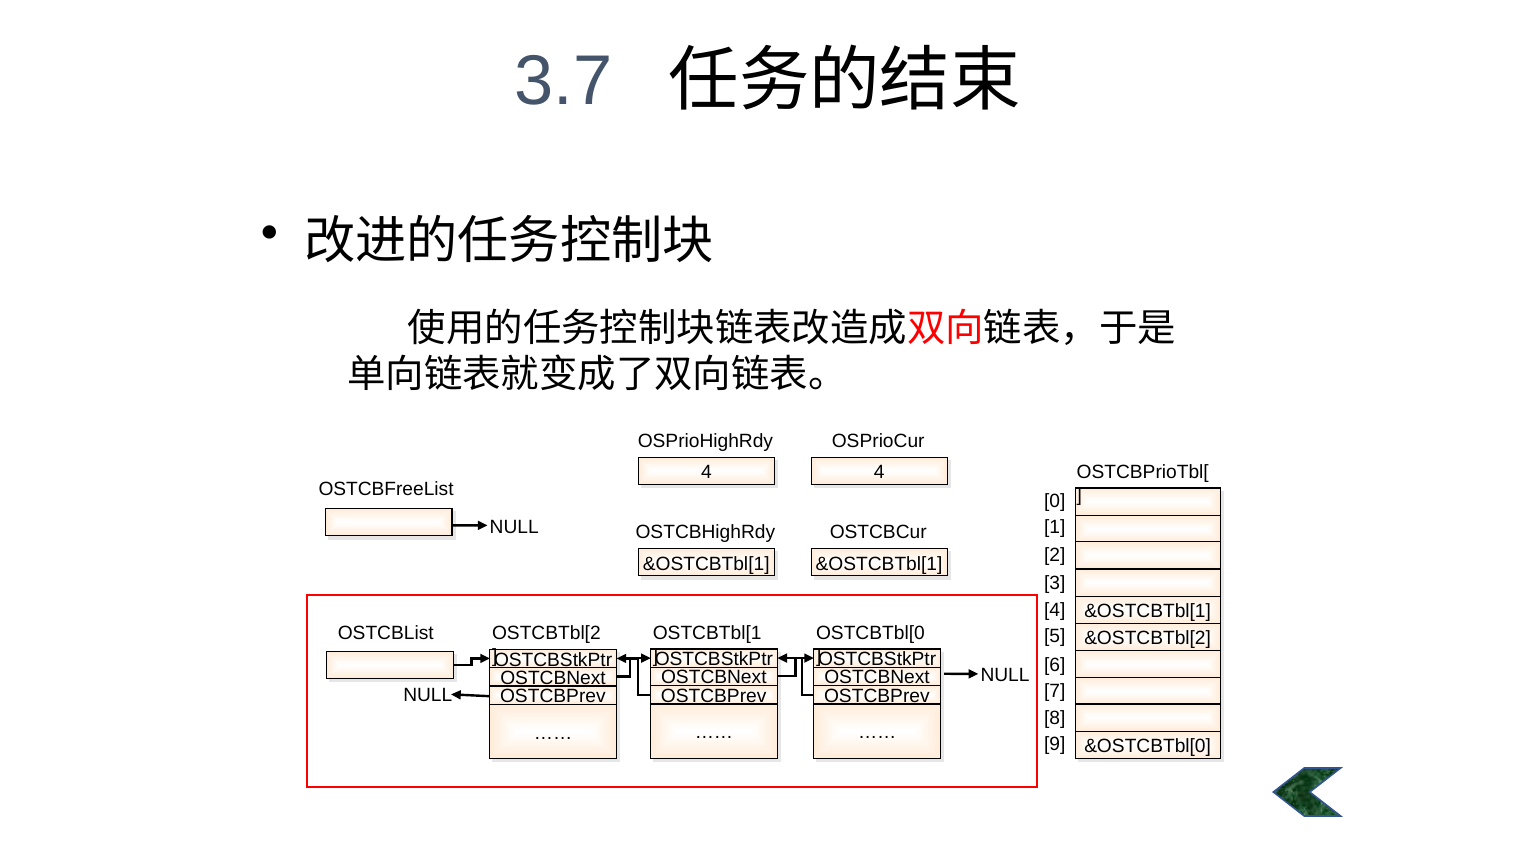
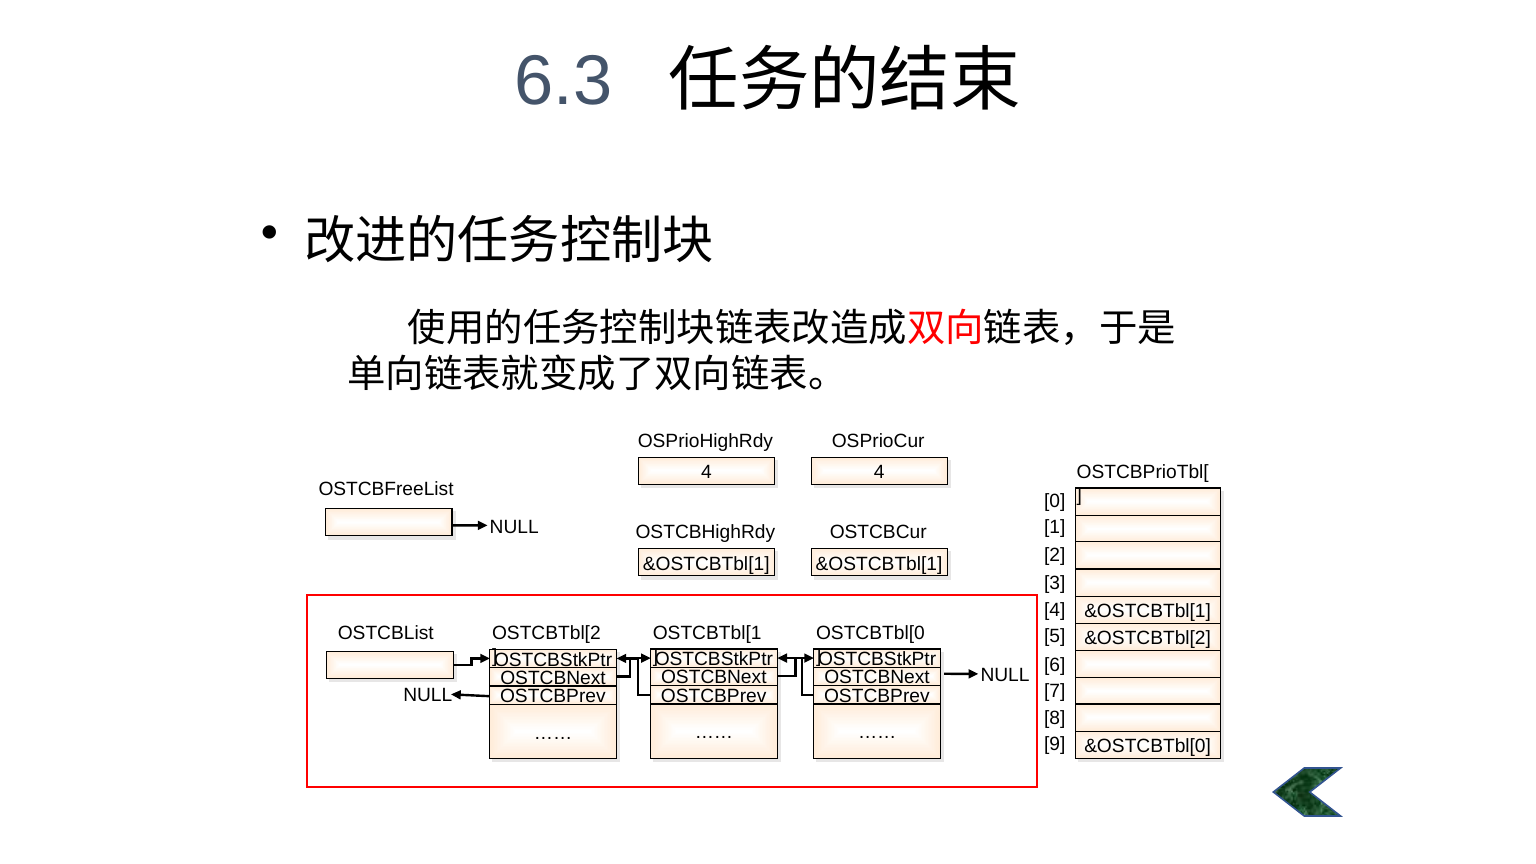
3.7: 3.7 -> 6.3 (564, 81)
